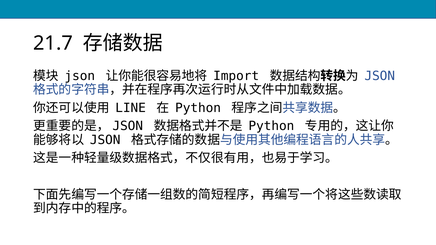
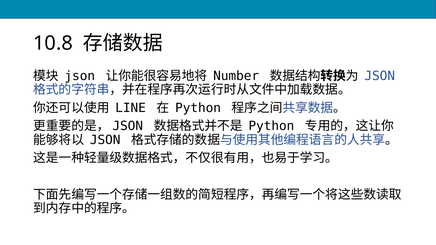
21.7: 21.7 -> 10.8 (53, 43)
Import: Import -> Number (236, 76)
